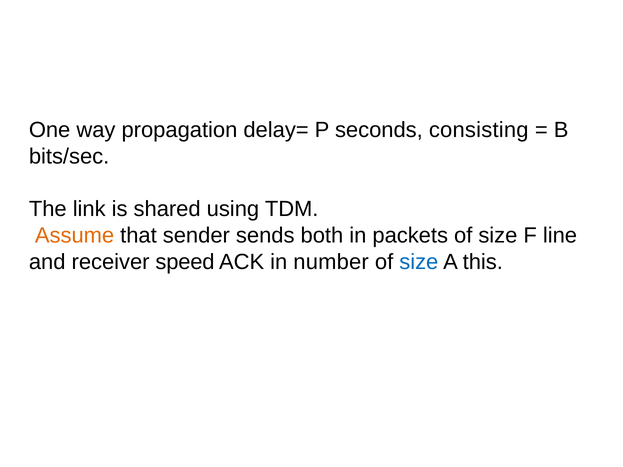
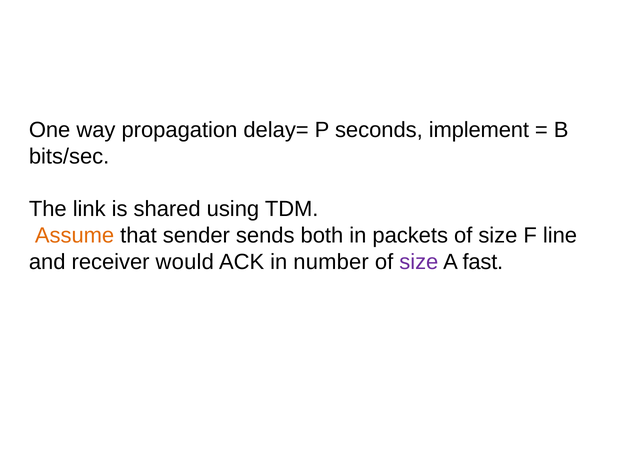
consisting: consisting -> implement (479, 130)
speed: speed -> would (185, 262)
size colour: blue -> purple (419, 262)
this: this -> fast (483, 262)
